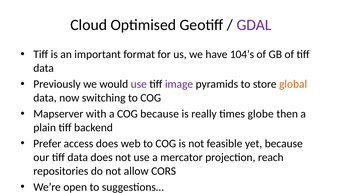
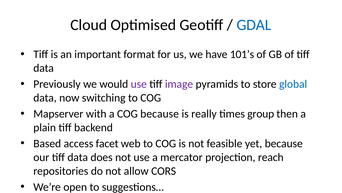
GDAL colour: purple -> blue (254, 25)
104’s: 104’s -> 101’s (242, 54)
global colour: orange -> blue (293, 84)
globe: globe -> group (261, 114)
Prefer: Prefer -> Based (47, 143)
access does: does -> facet (107, 143)
